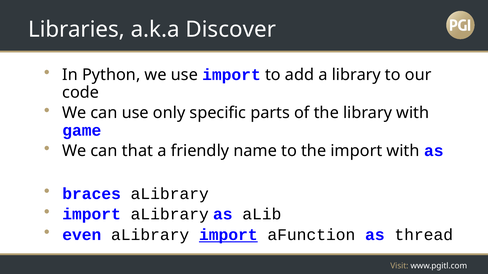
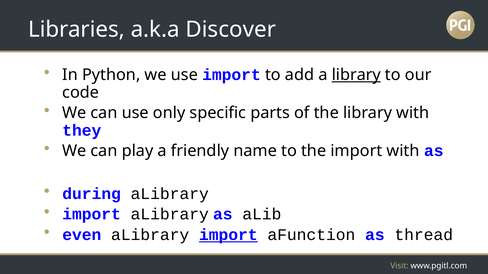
library underline: none -> present (356, 75)
game: game -> they (82, 131)
that: that -> play (138, 151)
braces: braces -> during (92, 194)
